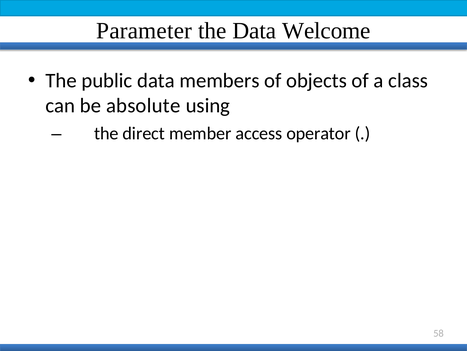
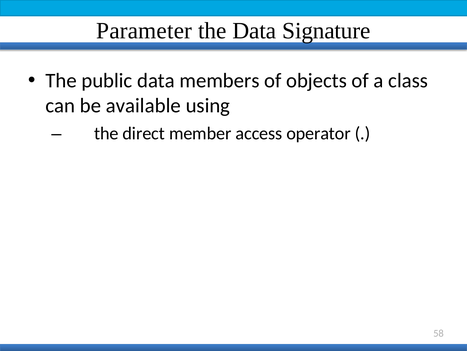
Welcome: Welcome -> Signature (326, 31)
absolute: absolute -> available (143, 105)
